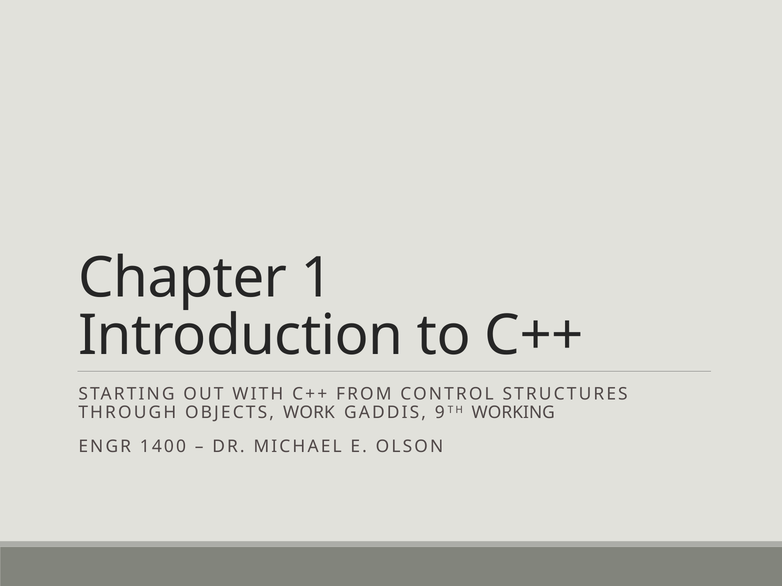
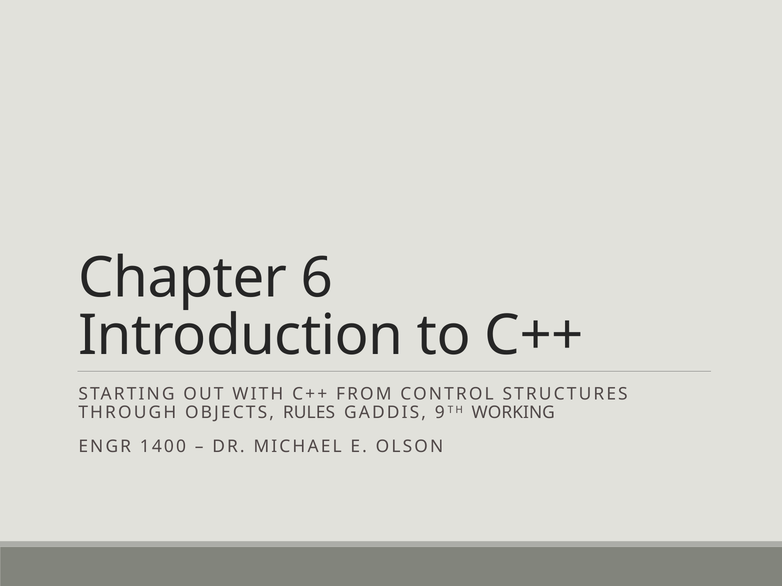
1: 1 -> 6 (317, 278)
WORK: WORK -> RULES (309, 413)
